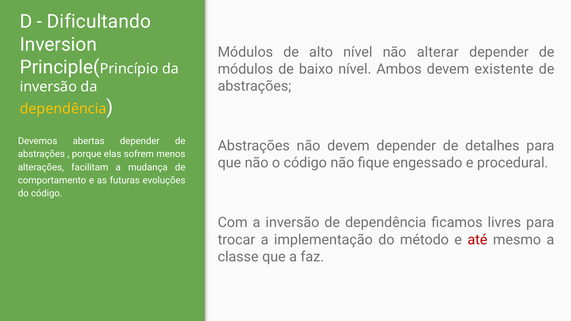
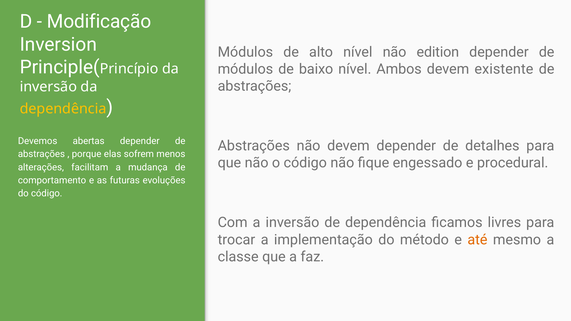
Dificultando: Dificultando -> Modificação (99, 22)
alterar: alterar -> edition (438, 52)
até colour: red -> orange (477, 240)
